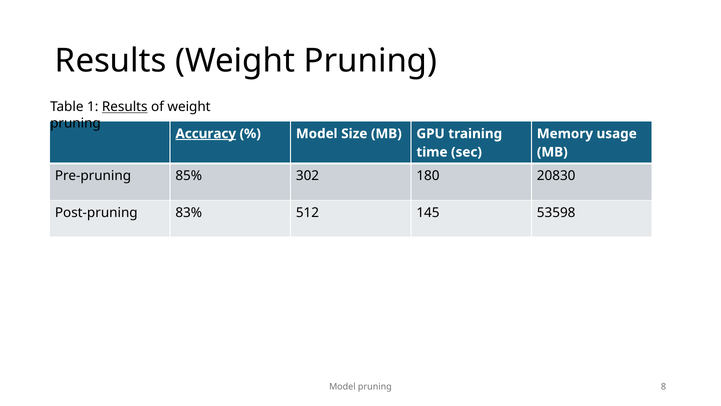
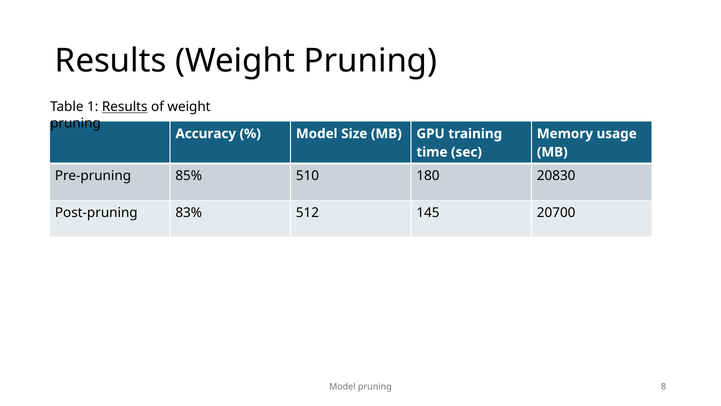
Accuracy underline: present -> none (206, 134)
302: 302 -> 510 (307, 176)
53598: 53598 -> 20700 (556, 213)
